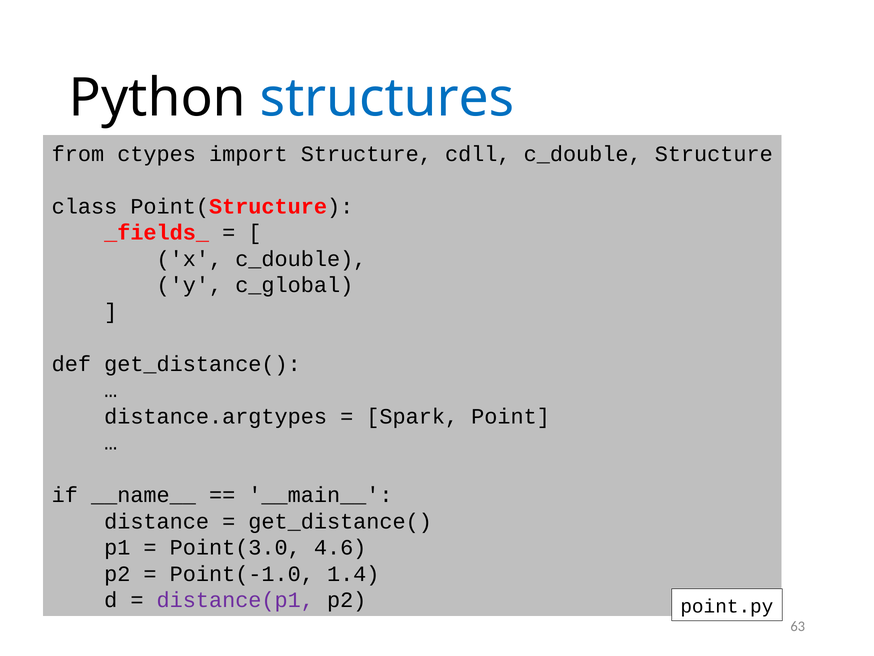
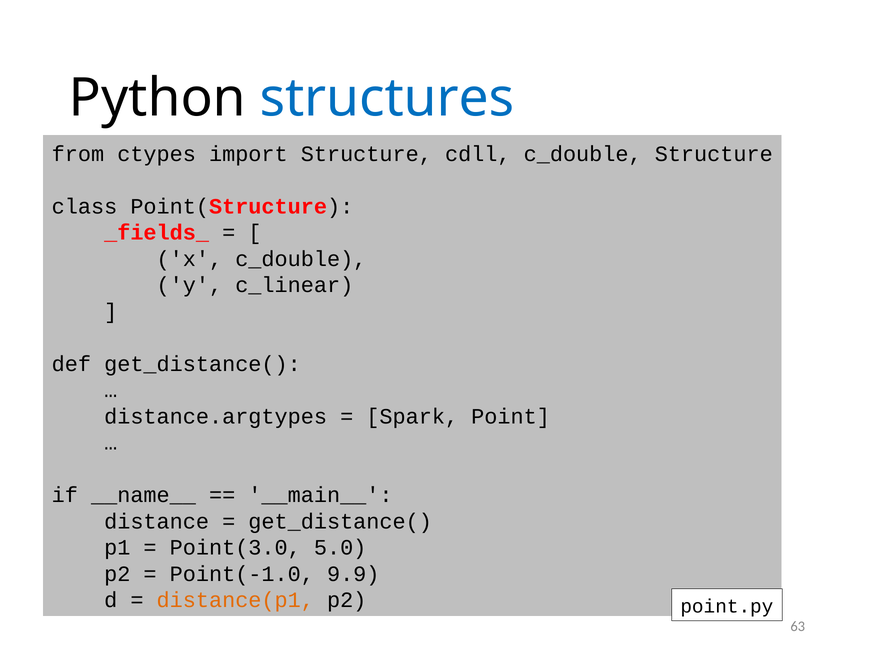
c_global: c_global -> c_linear (294, 285)
4.6: 4.6 -> 5.0 (340, 547)
1.4: 1.4 -> 9.9 (353, 573)
distance(p1 colour: purple -> orange (235, 600)
